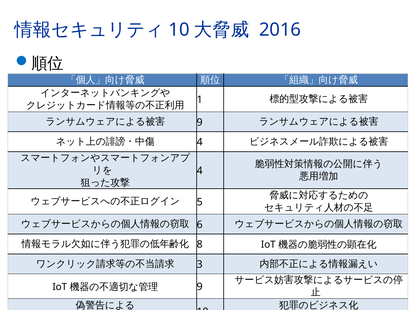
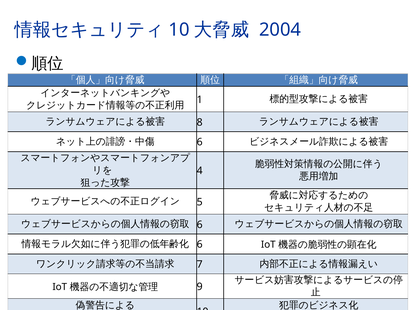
2016: 2016 -> 2004 (280, 30)
9: 9 -> 8 (200, 122)
4: 4 -> 6 (200, 142)
8: 8 -> 6 (200, 244)
3: 3 -> 7 (200, 264)
